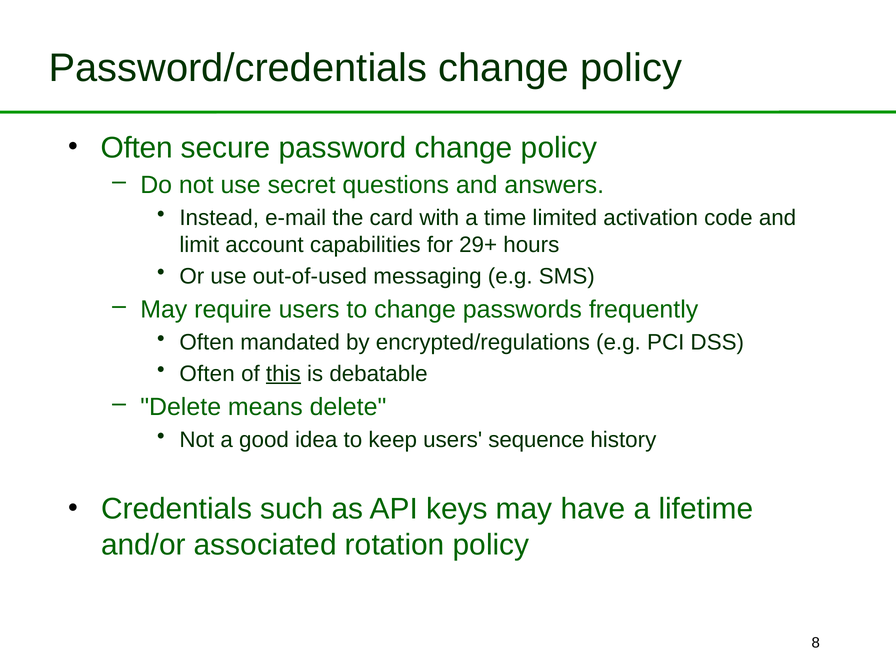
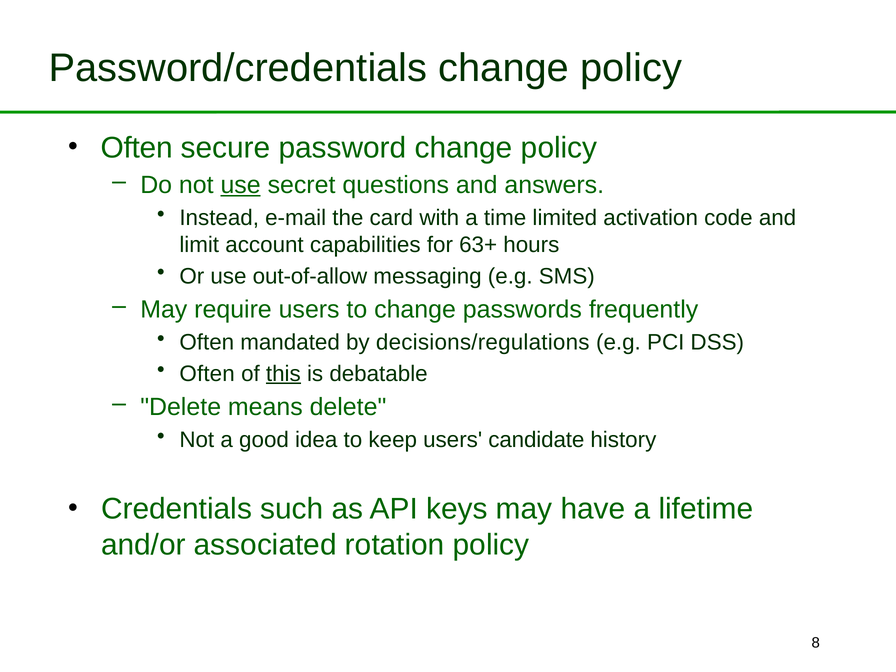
use underline: none -> present (241, 185)
29+: 29+ -> 63+ (478, 245)
out-of-used: out-of-used -> out-of-allow (310, 276)
encrypted/regulations: encrypted/regulations -> decisions/regulations (483, 342)
sequence: sequence -> candidate (536, 440)
